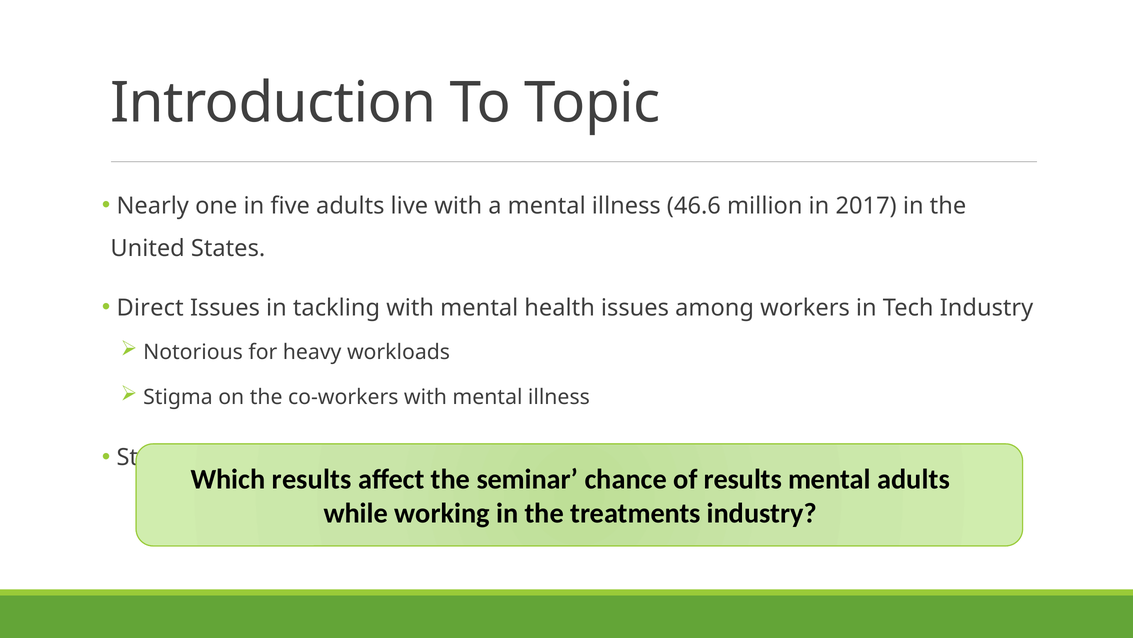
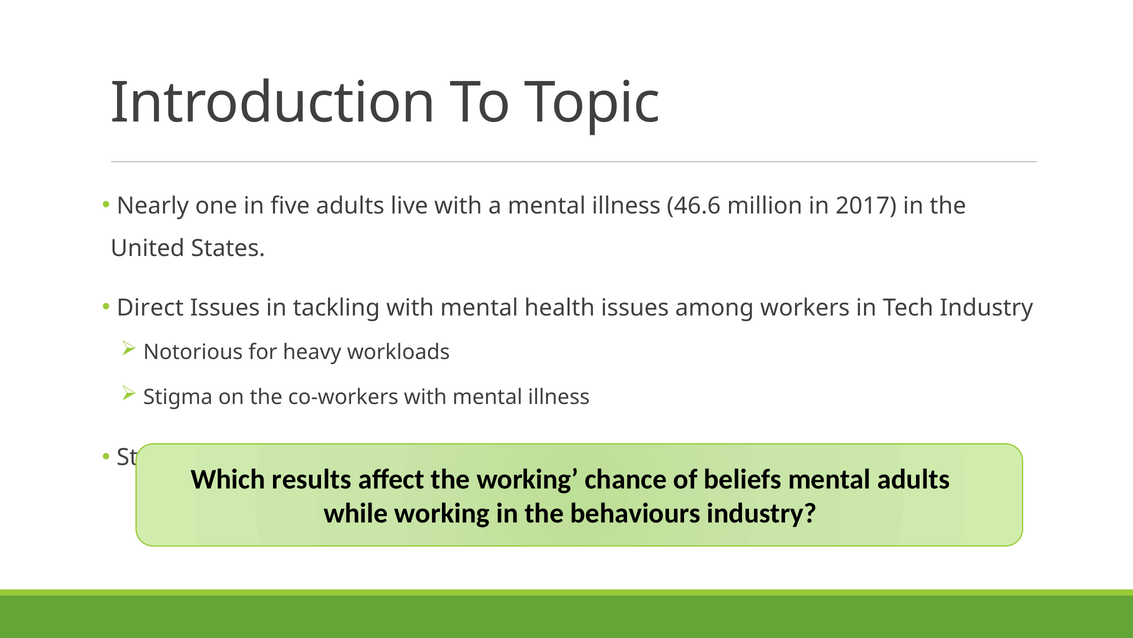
the seminar: seminar -> working (527, 479)
of results: results -> beliefs (743, 479)
treatments: treatments -> behaviours (635, 513)
